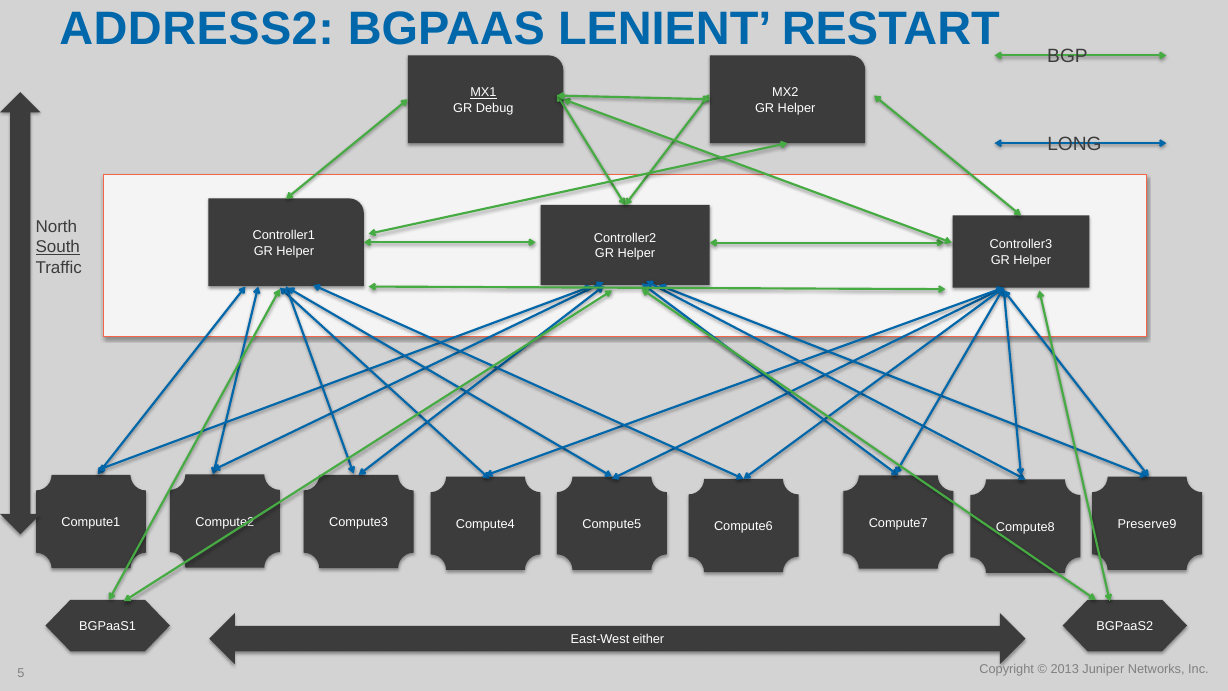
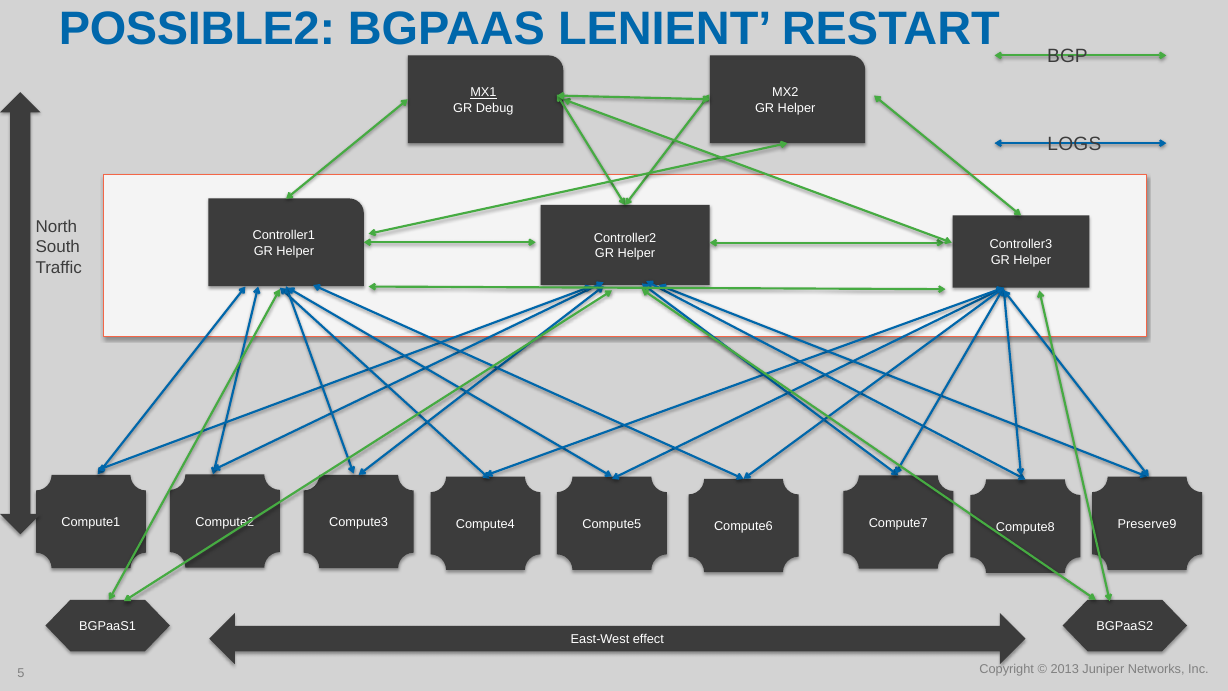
ADDRESS2: ADDRESS2 -> POSSIBLE2 (197, 29)
LONG: LONG -> LOGS (1074, 144)
South underline: present -> none (58, 247)
either: either -> effect (648, 639)
